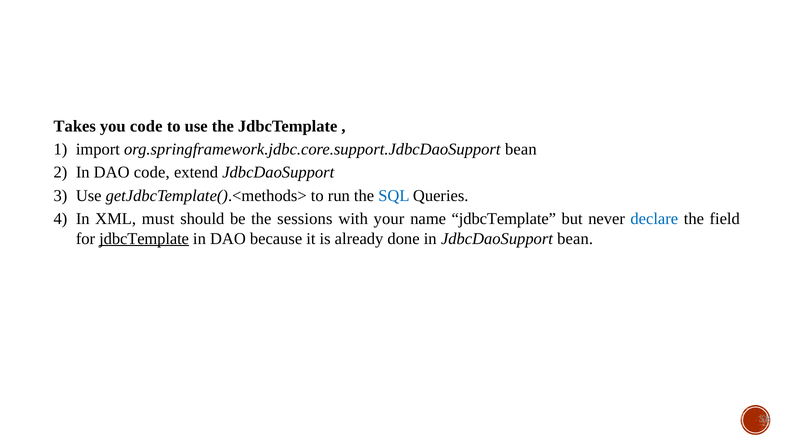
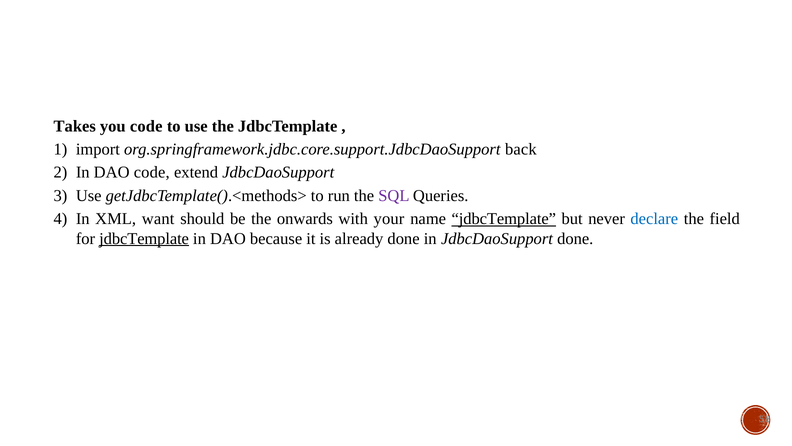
org.springframework.jdbc.core.support.JdbcDaoSupport bean: bean -> back (521, 149)
SQL colour: blue -> purple (394, 195)
must: must -> want (158, 218)
sessions: sessions -> onwards (305, 218)
jdbcTemplate underline: none -> present (504, 218)
JdbcDaoSupport bean: bean -> done (575, 238)
